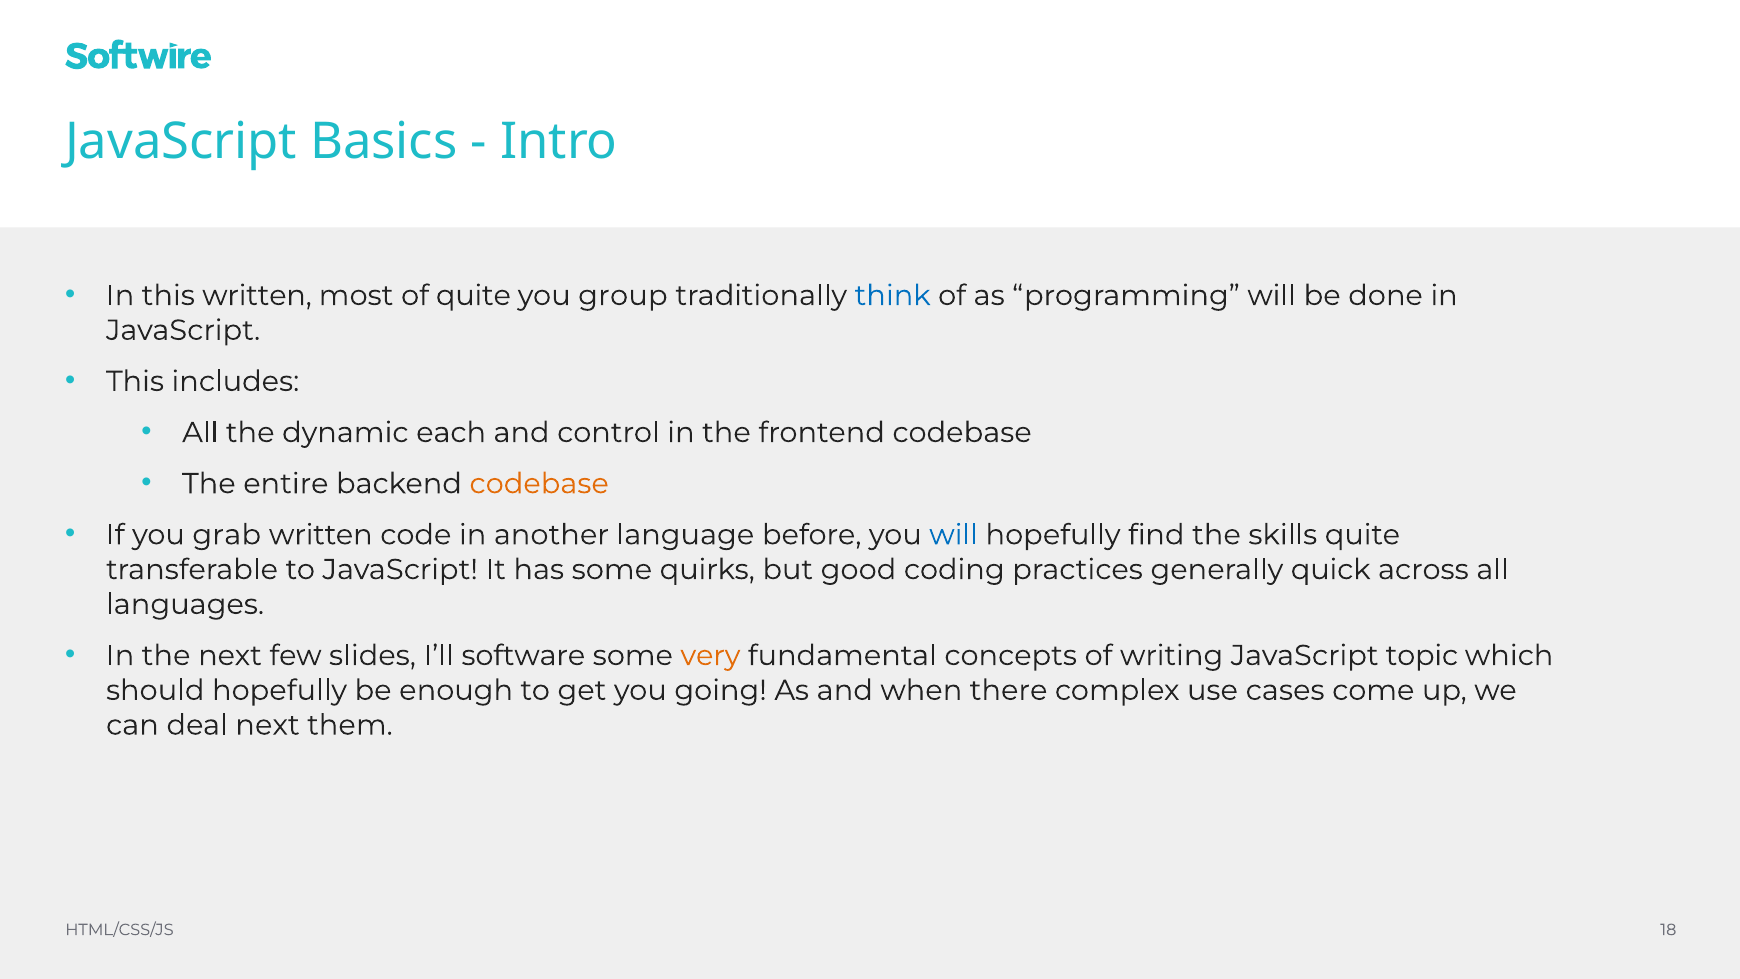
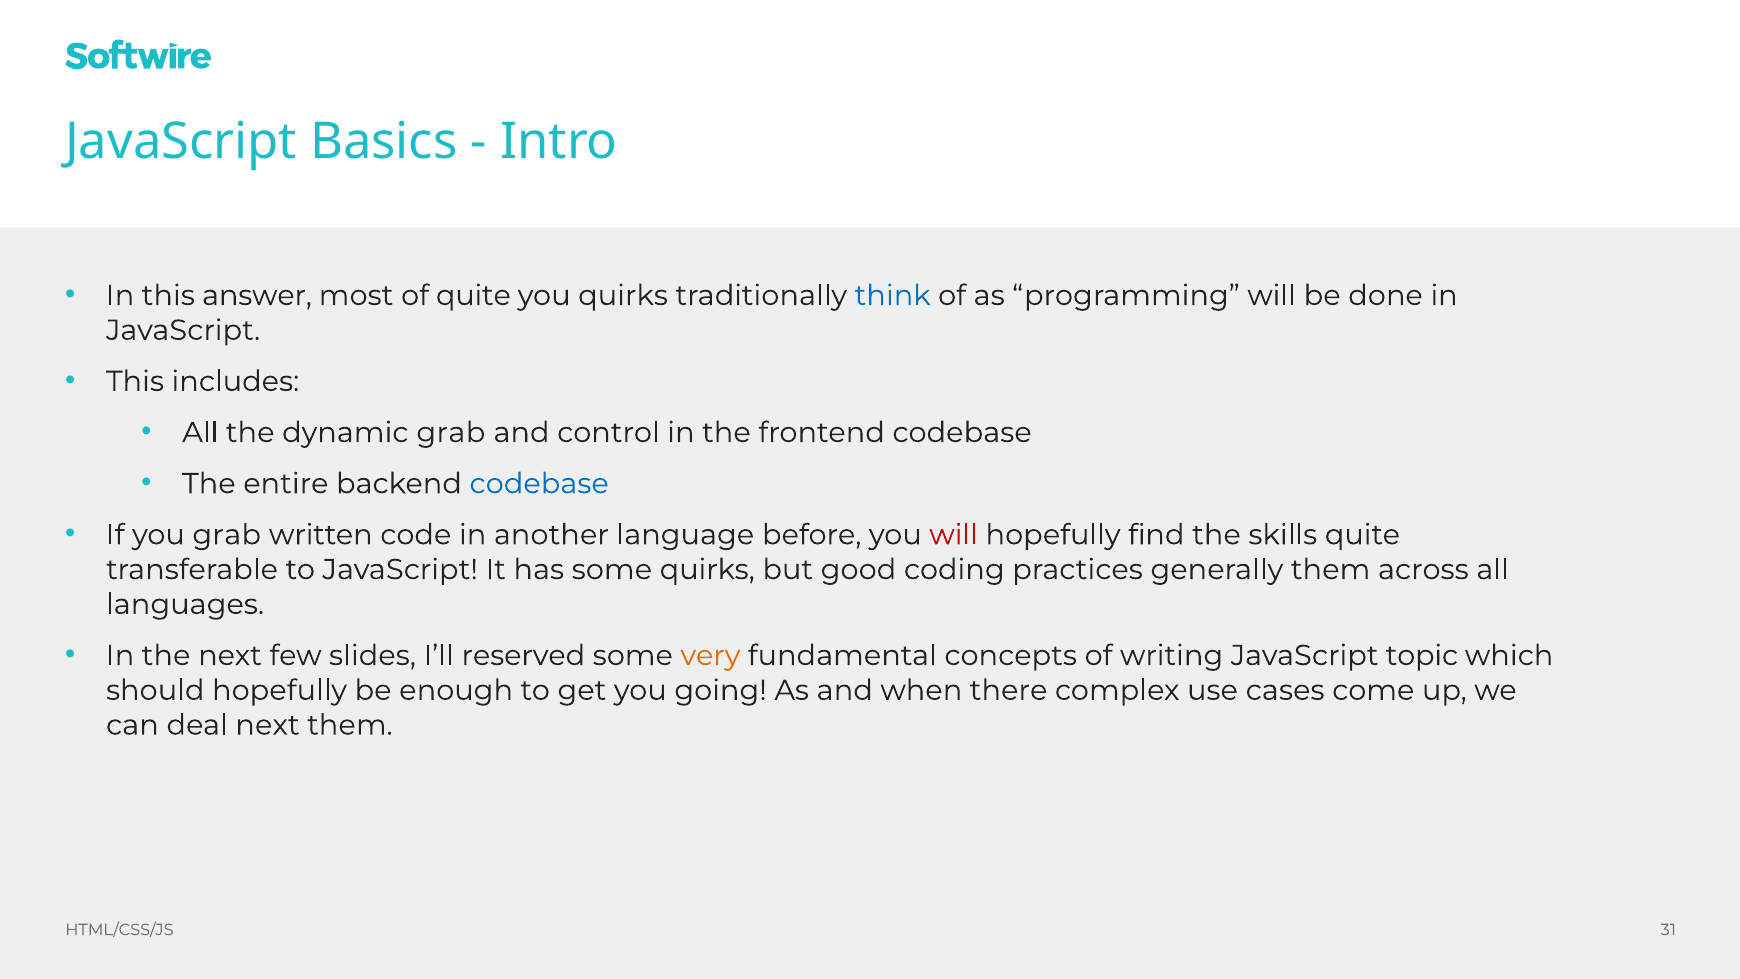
this written: written -> answer (257, 295)
you group: group -> quirks (623, 295)
dynamic each: each -> grab (451, 432)
codebase colour: orange -> blue (539, 484)
will colour: blue -> red (954, 535)
generally quick: quick -> them (1331, 569)
software: software -> reserved (523, 655)
18: 18 -> 31 (1668, 930)
